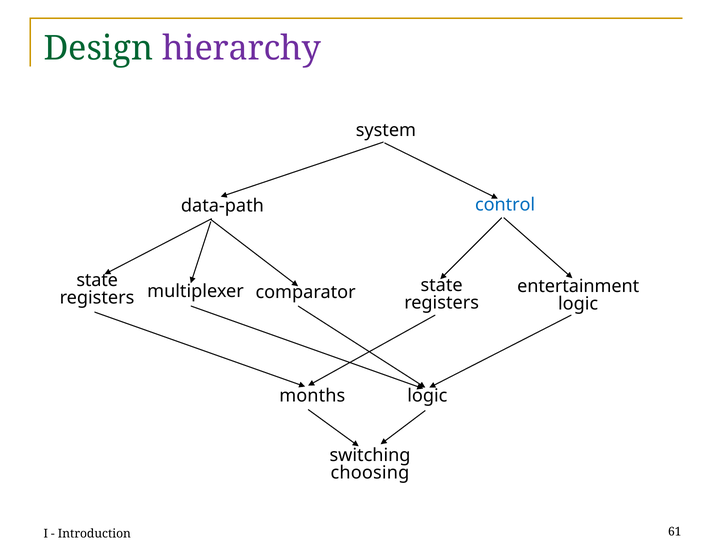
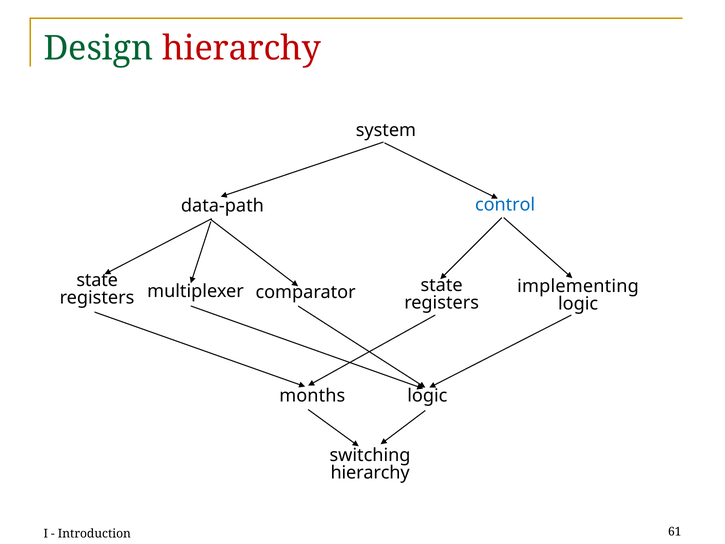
hierarchy colour: purple -> red (242, 49)
entertainment: entertainment -> implementing (578, 286)
choosing: choosing -> hierarchy (370, 472)
